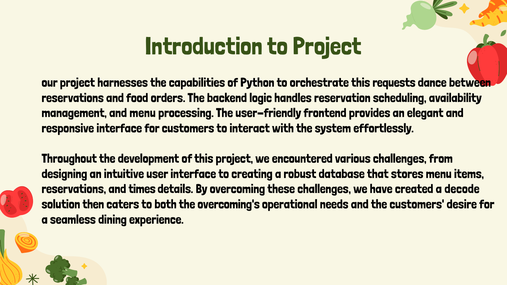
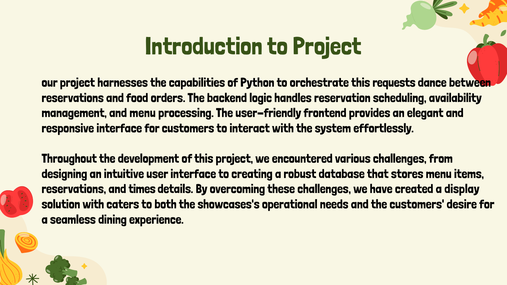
decode: decode -> display (462, 189)
solution then: then -> with (93, 204)
overcoming's: overcoming's -> showcases's (229, 204)
